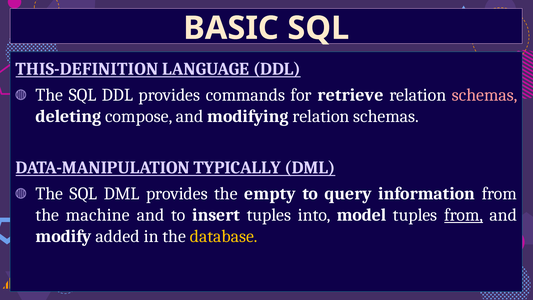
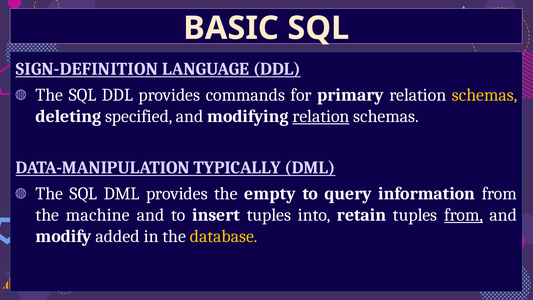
THIS-DEFINITION: THIS-DEFINITION -> SIGN-DEFINITION (87, 69)
retrieve: retrieve -> primary (351, 95)
schemas colour: pink -> yellow (485, 95)
compose: compose -> specified (139, 116)
relation underline: none -> present (321, 116)
model: model -> retain (362, 215)
